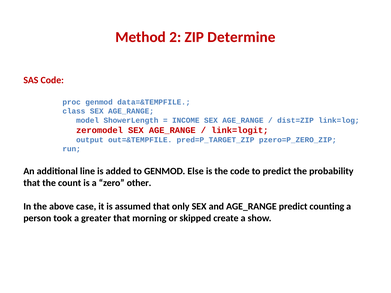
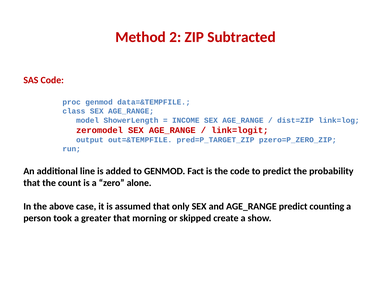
Determine: Determine -> Subtracted (242, 37)
Else: Else -> Fact (196, 171)
other: other -> alone (139, 183)
